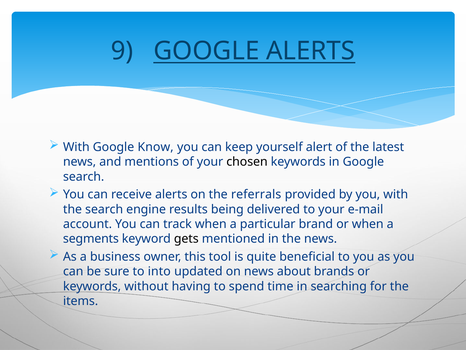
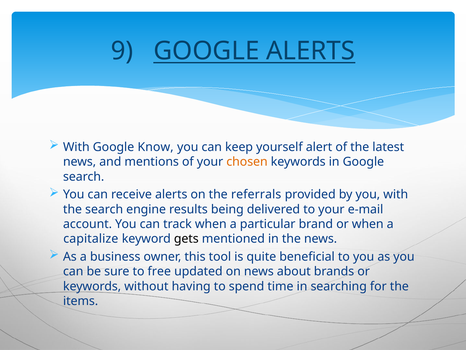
chosen colour: black -> orange (247, 162)
segments: segments -> capitalize (91, 239)
into: into -> free (159, 271)
